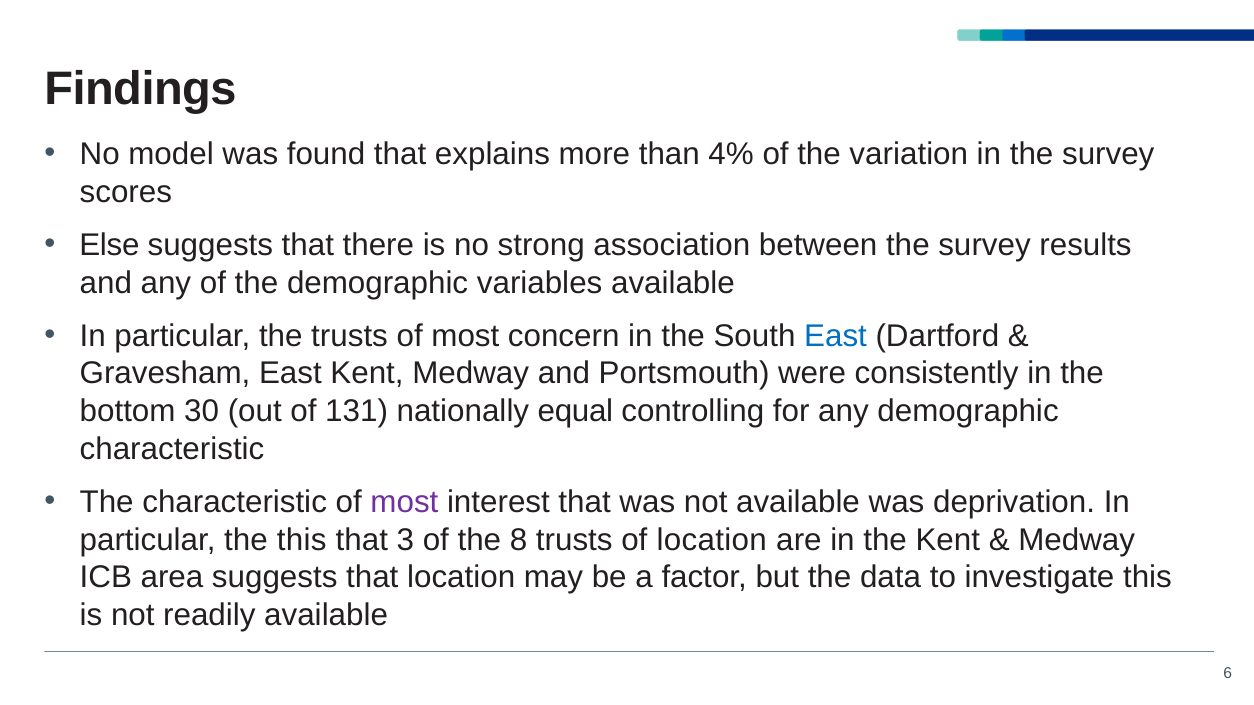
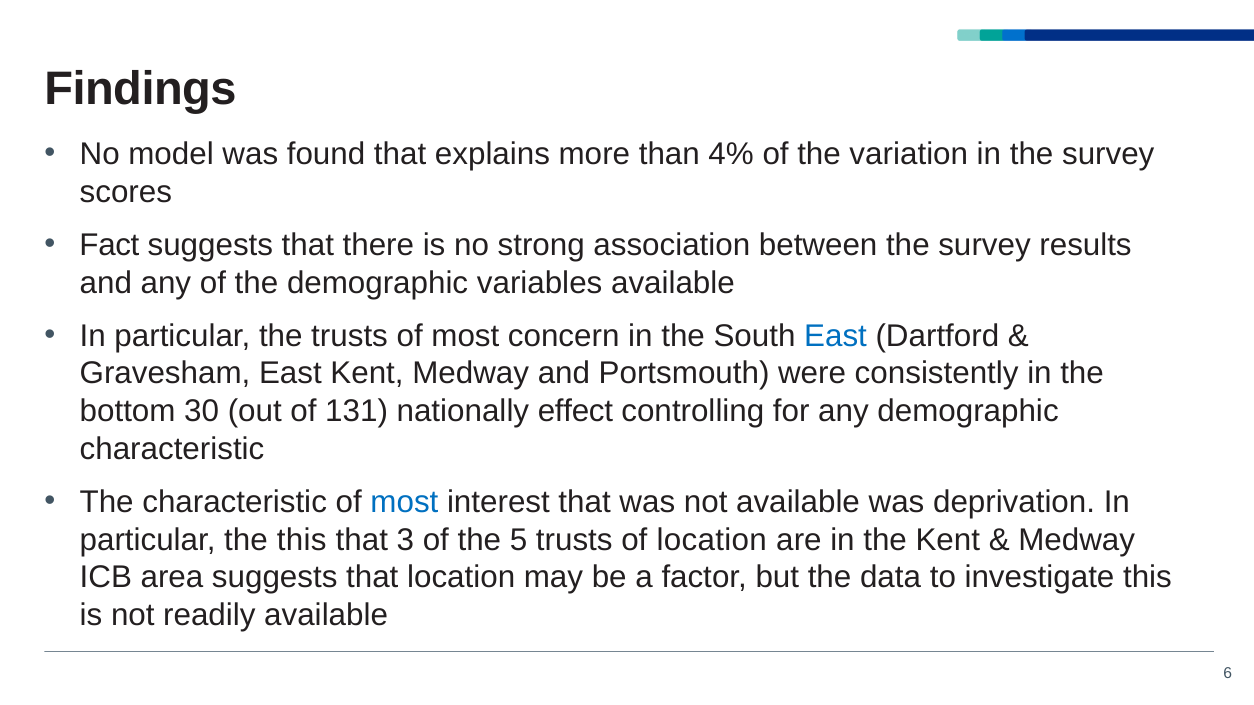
Else: Else -> Fact (109, 245)
equal: equal -> effect (575, 411)
most colour: purple -> blue (404, 502)
8: 8 -> 5 (519, 540)
